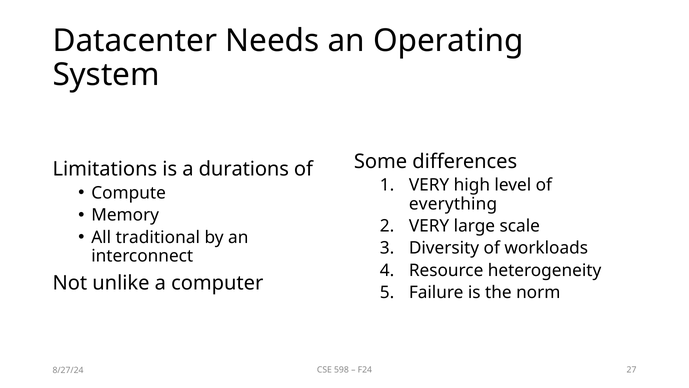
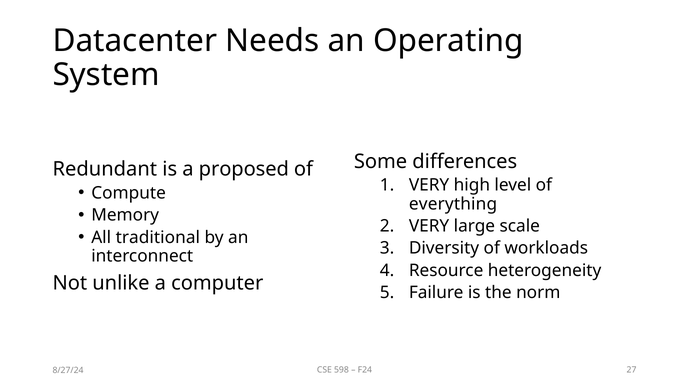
Limitations: Limitations -> Redundant (105, 169)
durations: durations -> proposed (244, 169)
